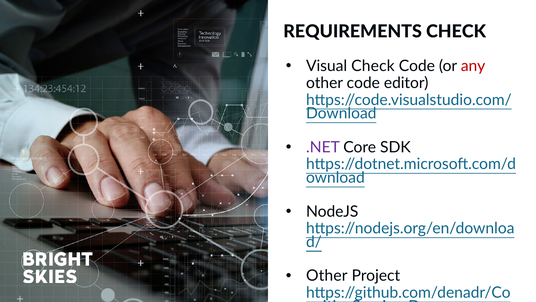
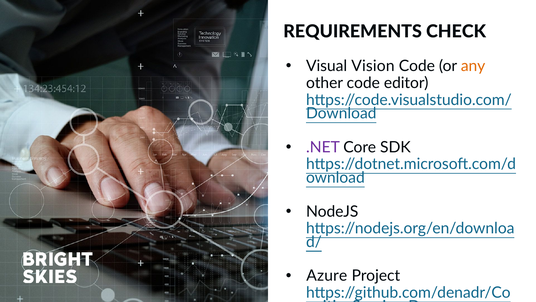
Visual Check: Check -> Vision (373, 66)
any colour: red -> orange (473, 66)
Other: Other -> Azure (327, 275)
